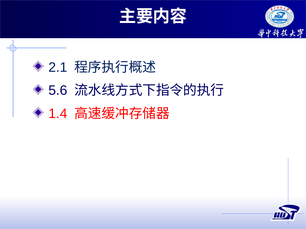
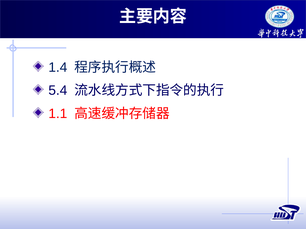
2.1: 2.1 -> 1.4 (58, 68)
5.6: 5.6 -> 5.4 (58, 91)
1.4: 1.4 -> 1.1 (58, 114)
